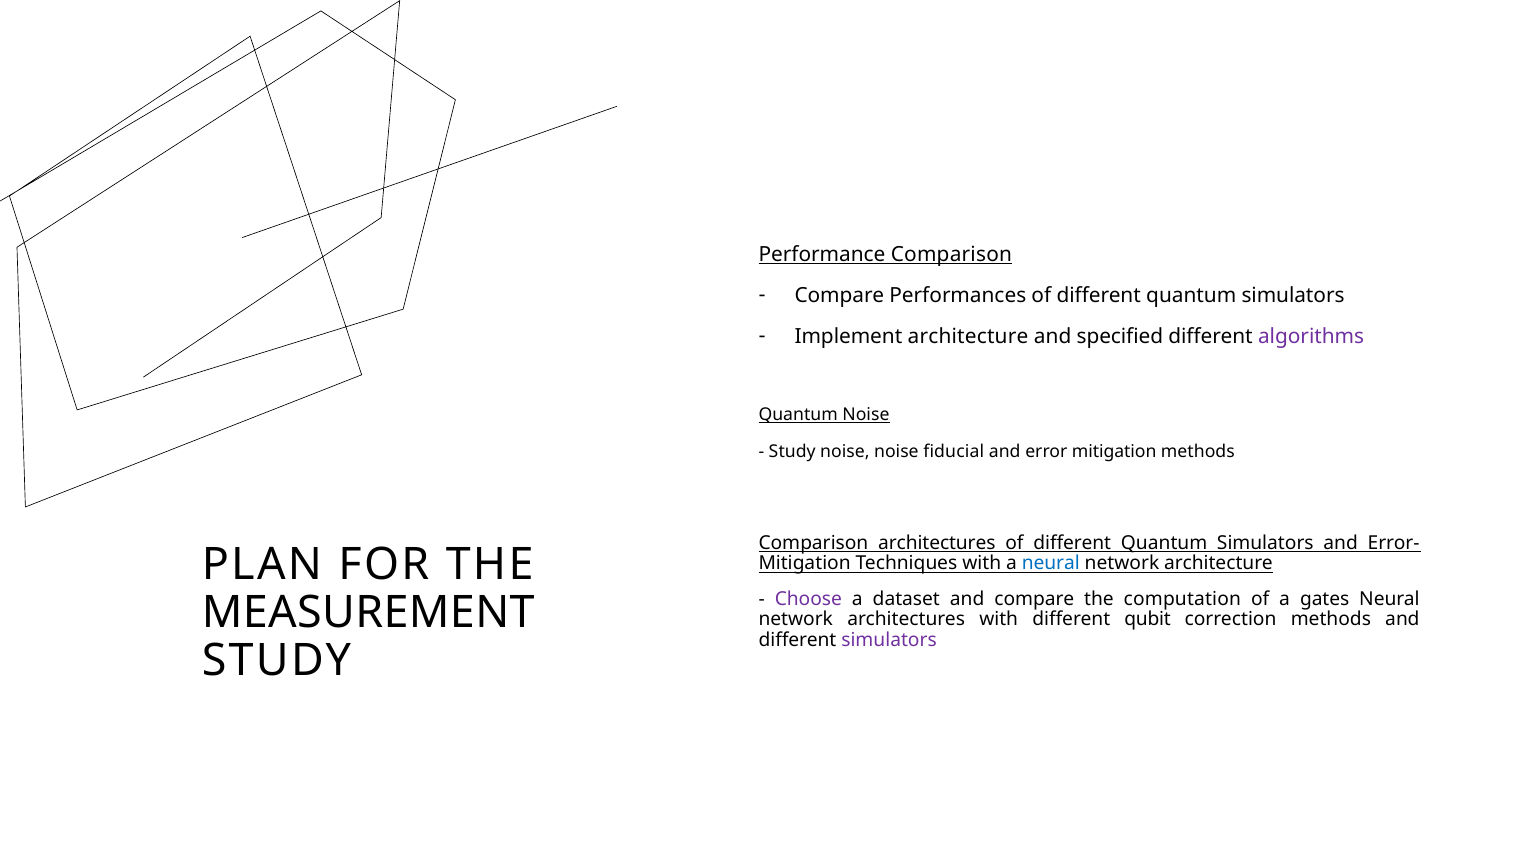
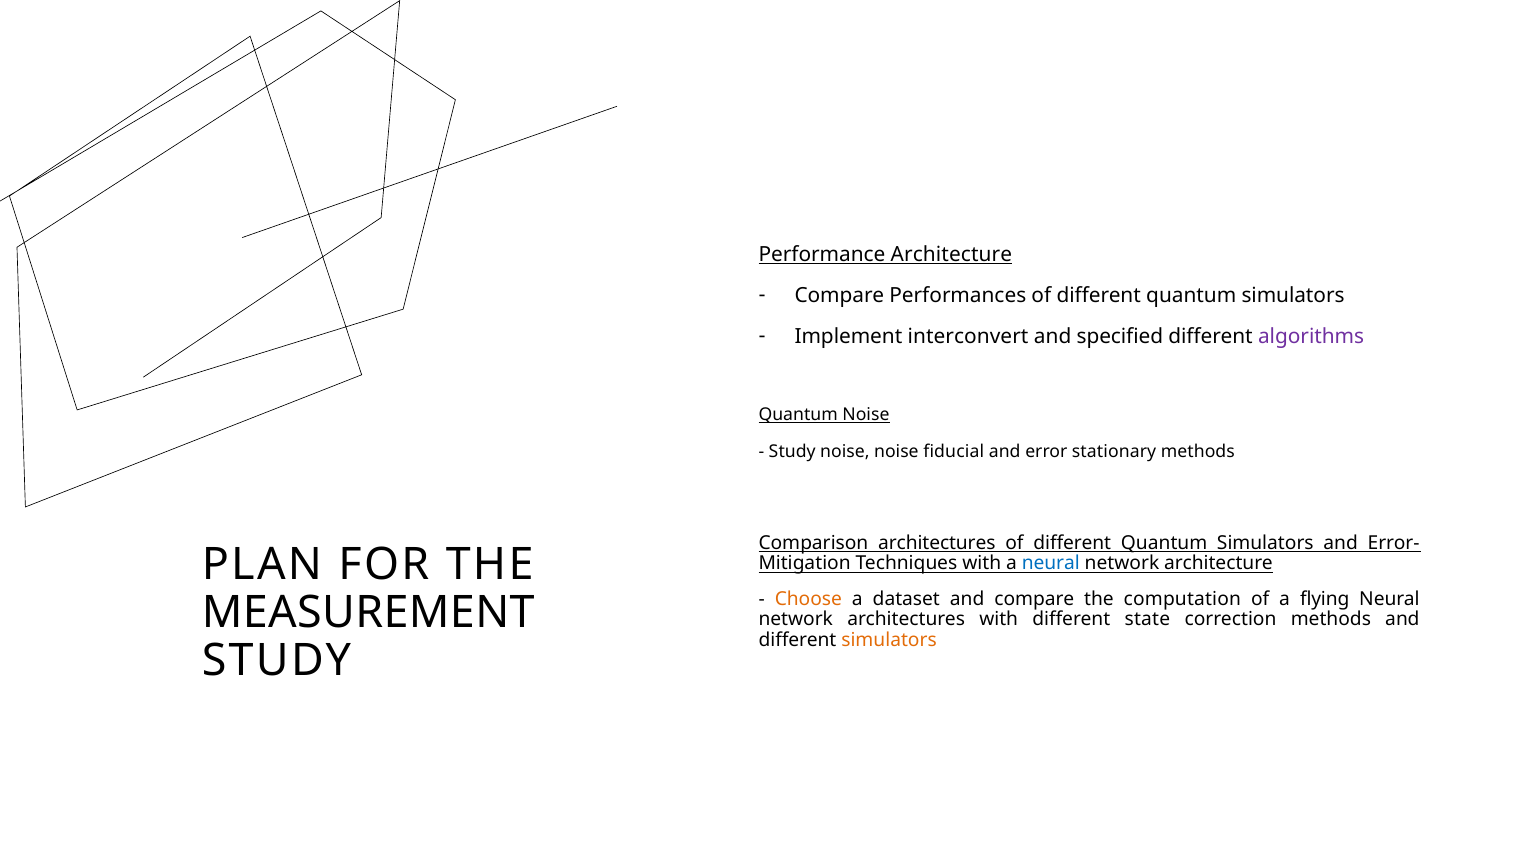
Performance Comparison: Comparison -> Architecture (951, 254)
Implement architecture: architecture -> interconvert (968, 336)
error mitigation: mitigation -> stationary (1114, 452)
Choose colour: purple -> orange (808, 599)
gates: gates -> flying (1325, 599)
qubit: qubit -> state (1147, 620)
simulators colour: purple -> orange (889, 640)
